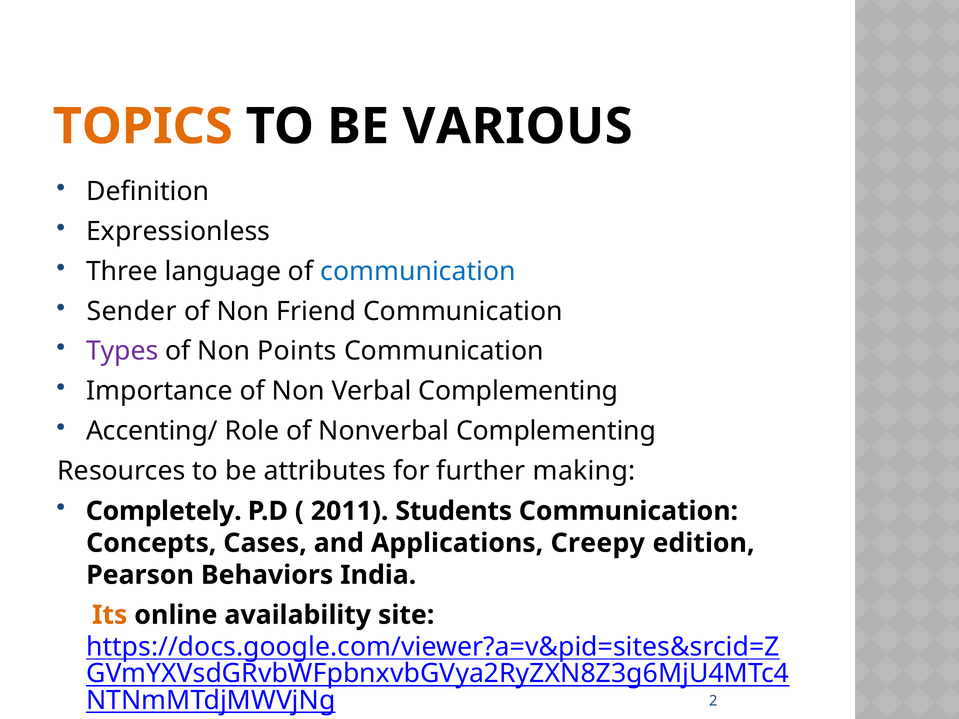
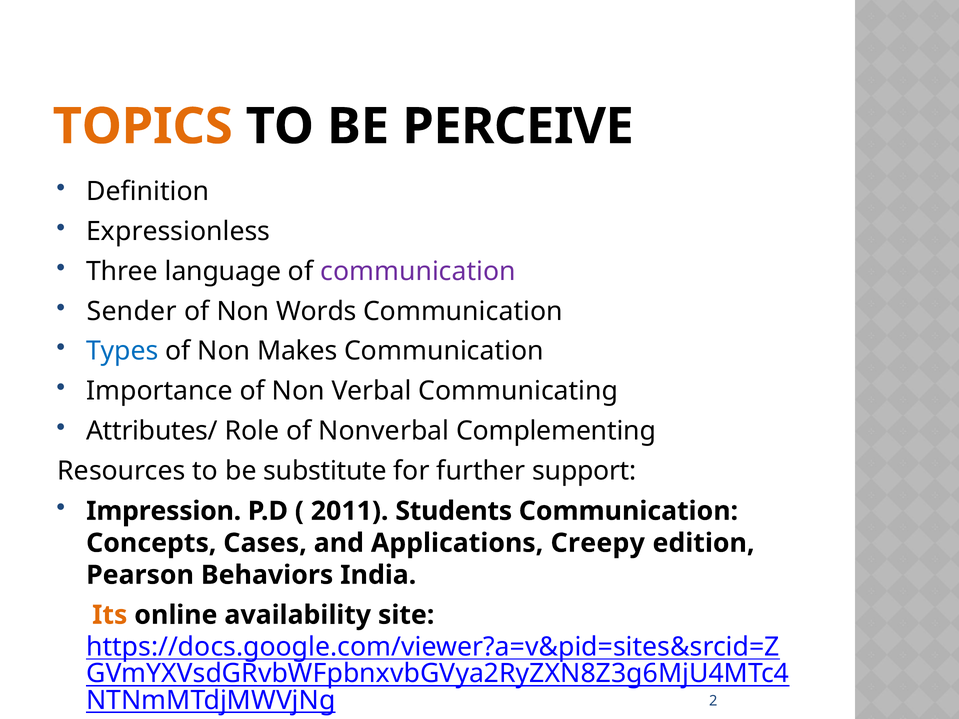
VARIOUS: VARIOUS -> PERCEIVE (518, 127)
communication colour: blue -> purple (418, 271)
Friend: Friend -> Words (316, 311)
Types colour: purple -> blue (122, 351)
Points: Points -> Makes (297, 351)
Verbal Complementing: Complementing -> Communicating (518, 391)
Accenting/: Accenting/ -> Attributes/ (152, 431)
attributes: attributes -> substitute (325, 471)
making: making -> support (584, 471)
Completely: Completely -> Impression (164, 511)
